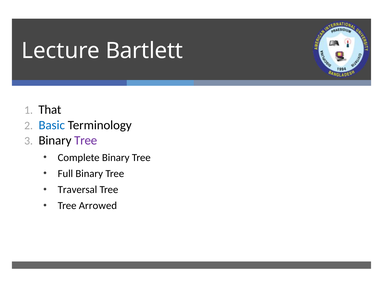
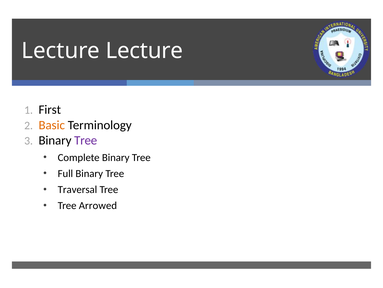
Lecture Bartlett: Bartlett -> Lecture (144, 51)
That: That -> First (50, 109)
Basic colour: blue -> orange (52, 125)
